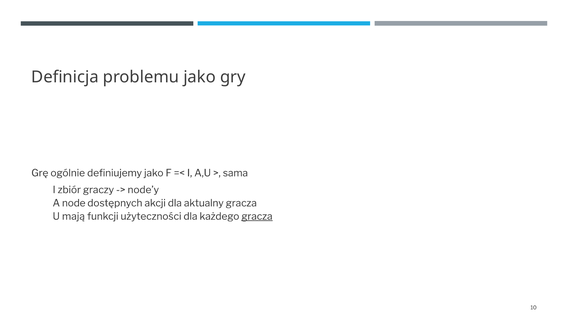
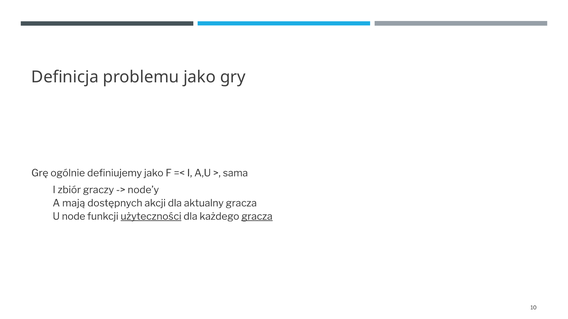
node: node -> mają (74, 203)
mają: mają -> node (74, 217)
użyteczności underline: none -> present (151, 217)
